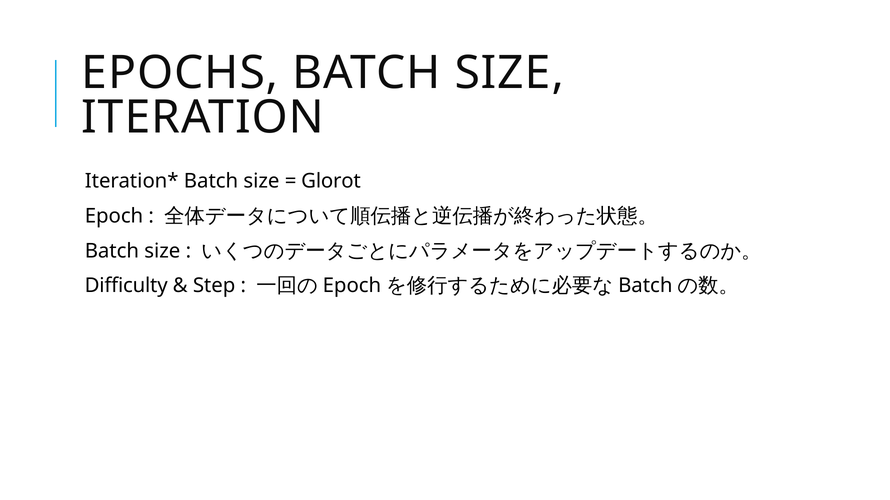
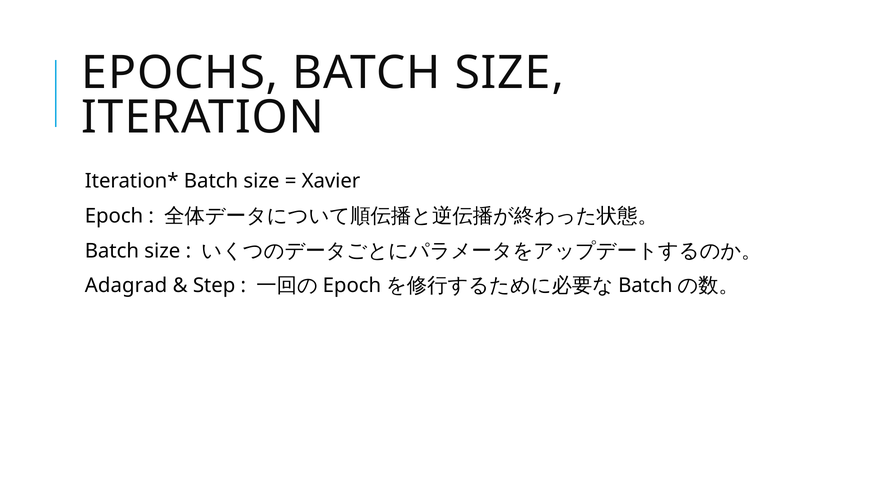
Glorot: Glorot -> Xavier (331, 181)
Difficulty: Difficulty -> Adagrad (126, 286)
